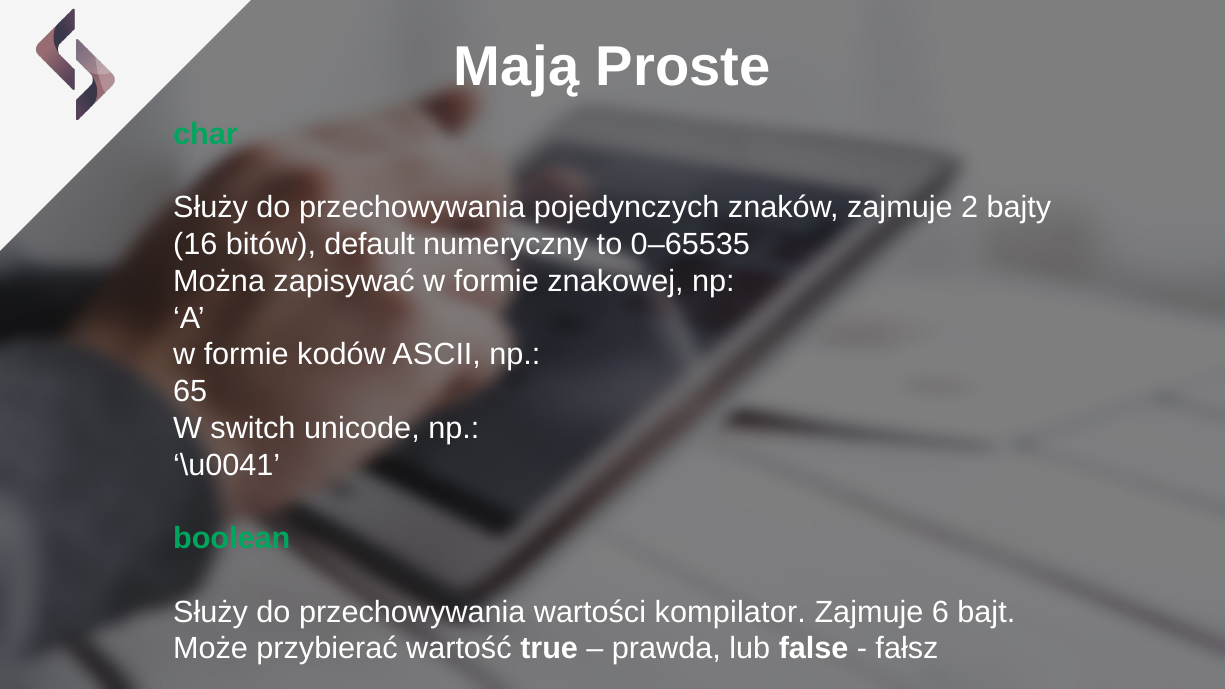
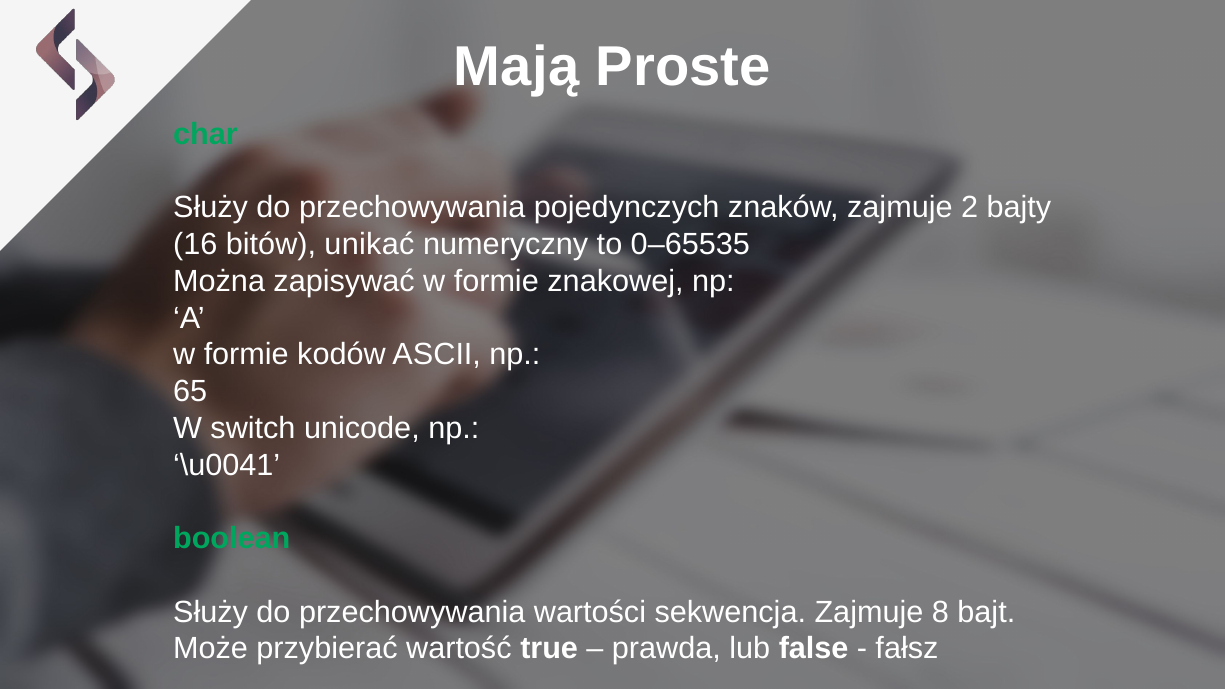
default: default -> unikać (369, 245)
kompilator: kompilator -> sekwencja (730, 612)
6: 6 -> 8 (940, 612)
